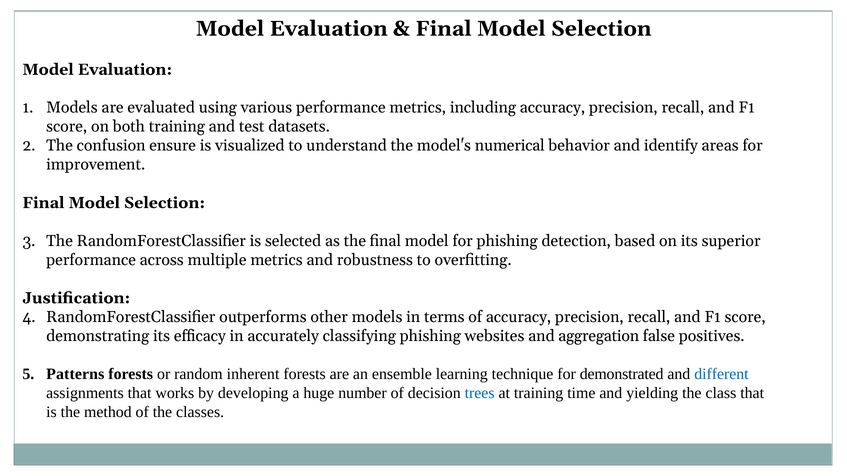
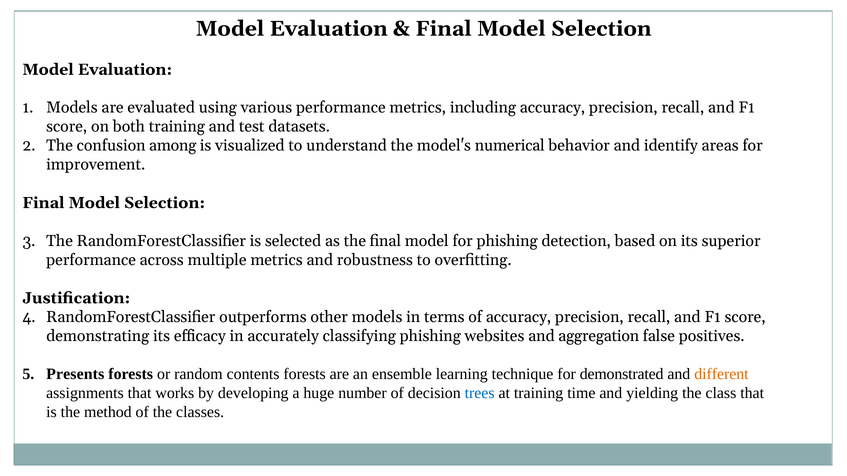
ensure: ensure -> among (173, 146)
Patterns: Patterns -> Presents (75, 375)
inherent: inherent -> contents (253, 375)
different colour: blue -> orange (721, 375)
